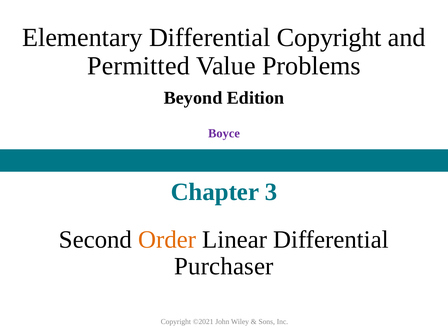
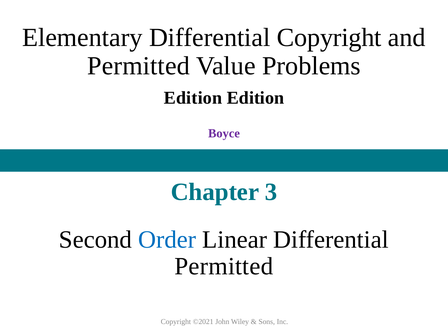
Beyond: Beyond -> Edition (193, 98)
Order colour: orange -> blue (167, 239)
Purchaser: Purchaser -> Permitted (224, 266)
